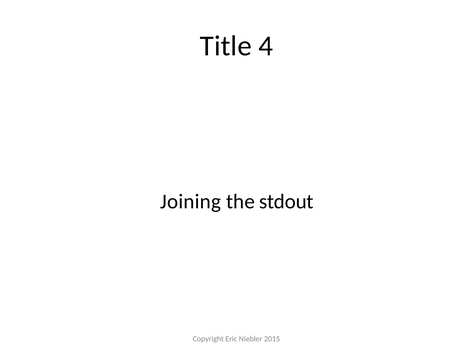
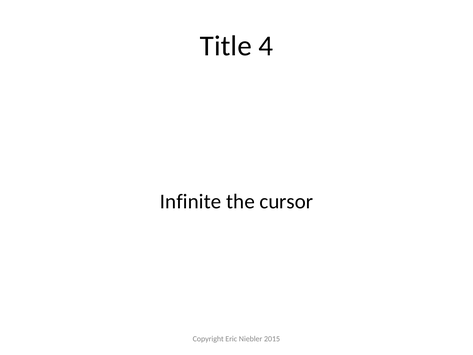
Joining: Joining -> Infinite (191, 201)
stdout: stdout -> cursor (286, 201)
